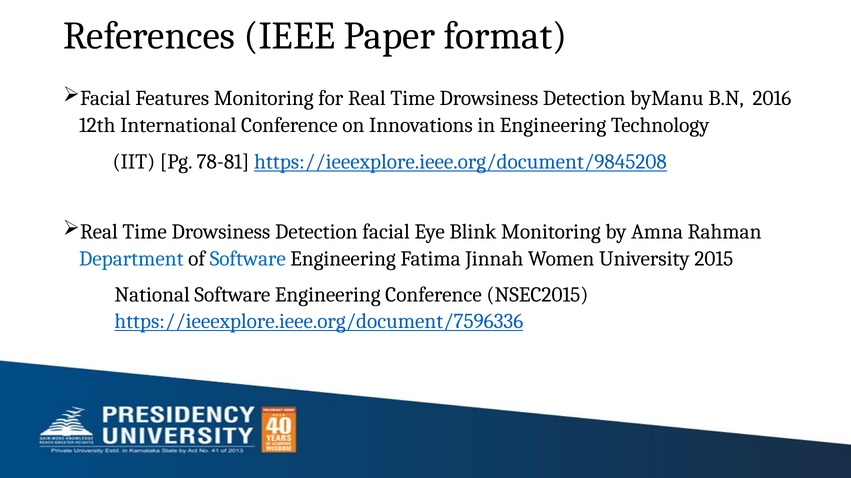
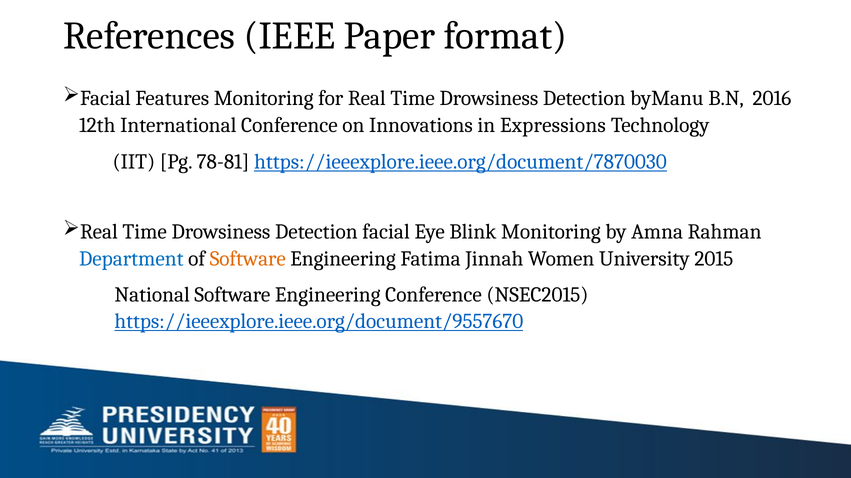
in Engineering: Engineering -> Expressions (553, 125)
https://ieeexplore.ieee.org/document/9845208: https://ieeexplore.ieee.org/document/9845208 -> https://ieeexplore.ieee.org/document/7870030 (460, 162)
Software colour: blue -> orange (248, 259)
https://ieeexplore.ieee.org/document/7596336: https://ieeexplore.ieee.org/document/7596336 -> https://ieeexplore.ieee.org/document/9557670 (319, 322)
